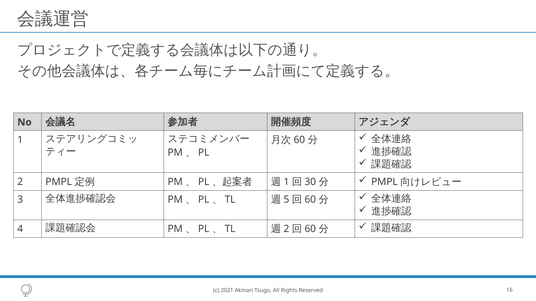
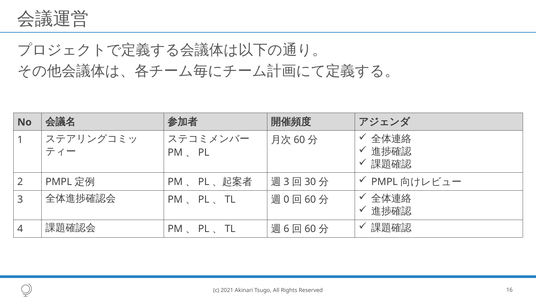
1: 1 -> 3 (286, 182)
5: 5 -> 0 (286, 200)
2: 2 -> 6 (286, 229)
